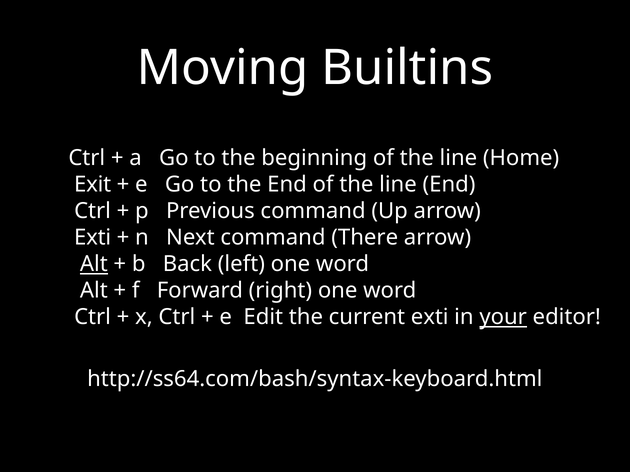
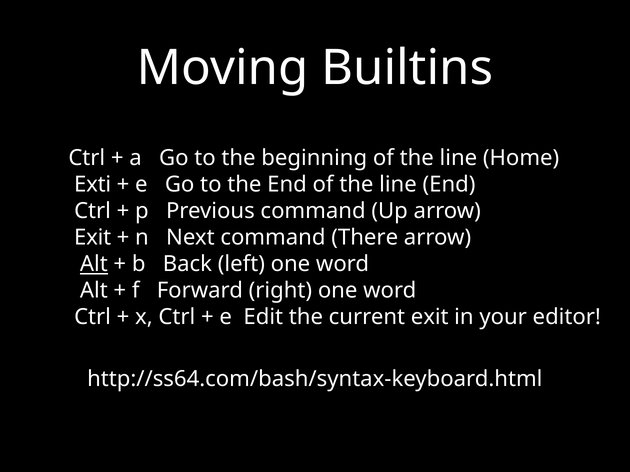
Exit: Exit -> Exti (93, 185)
Exti: Exti -> Exit (93, 238)
current exti: exti -> exit (430, 318)
your underline: present -> none (503, 318)
